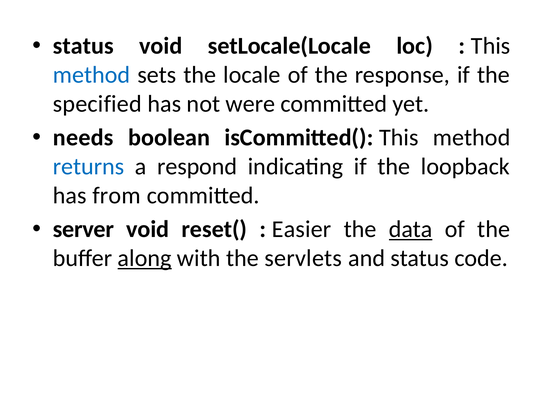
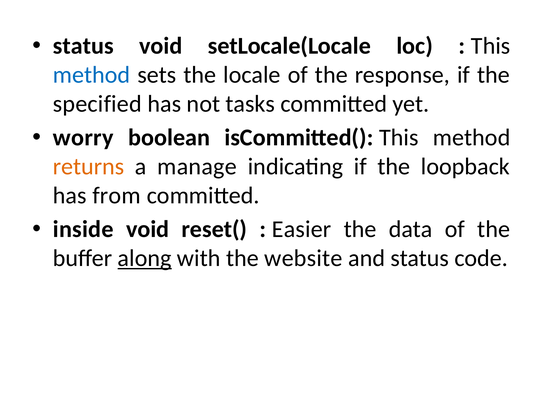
were: were -> tasks (250, 104)
needs: needs -> worry (83, 138)
returns colour: blue -> orange (89, 167)
respond: respond -> manage (197, 167)
server: server -> inside (83, 230)
data underline: present -> none (411, 230)
servlets: servlets -> website (303, 258)
